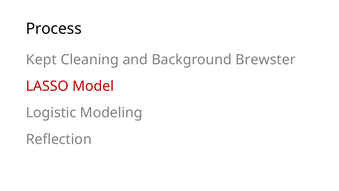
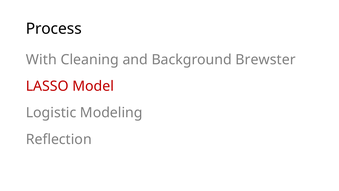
Kept: Kept -> With (41, 60)
